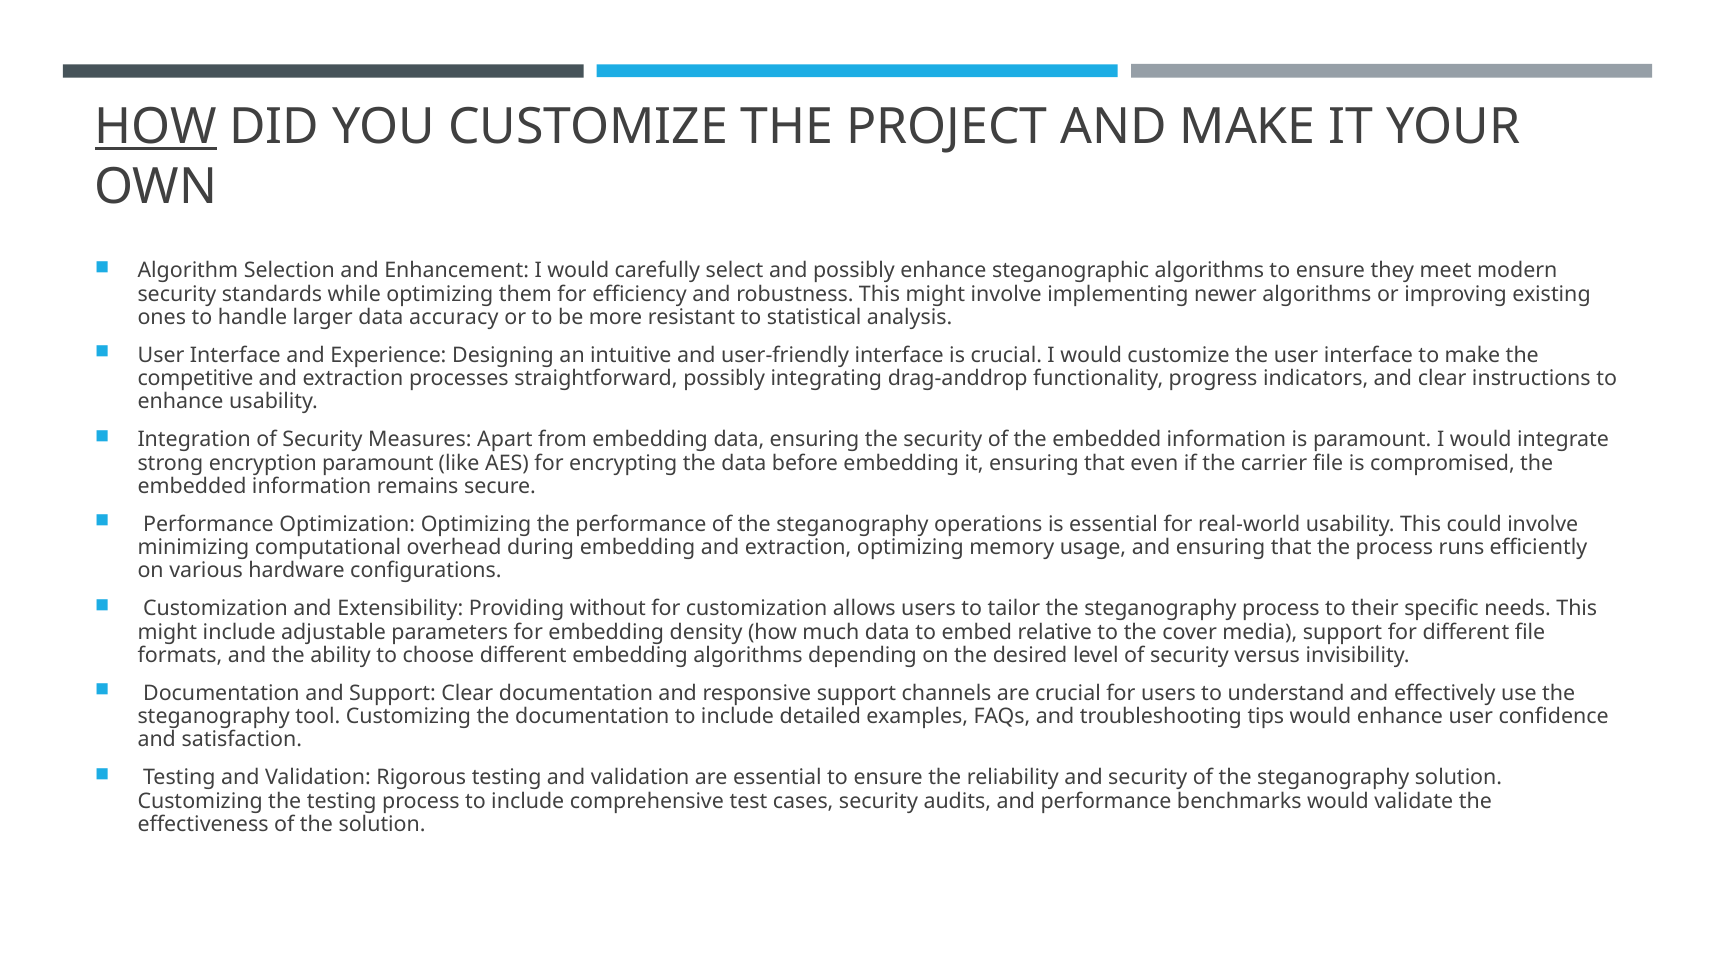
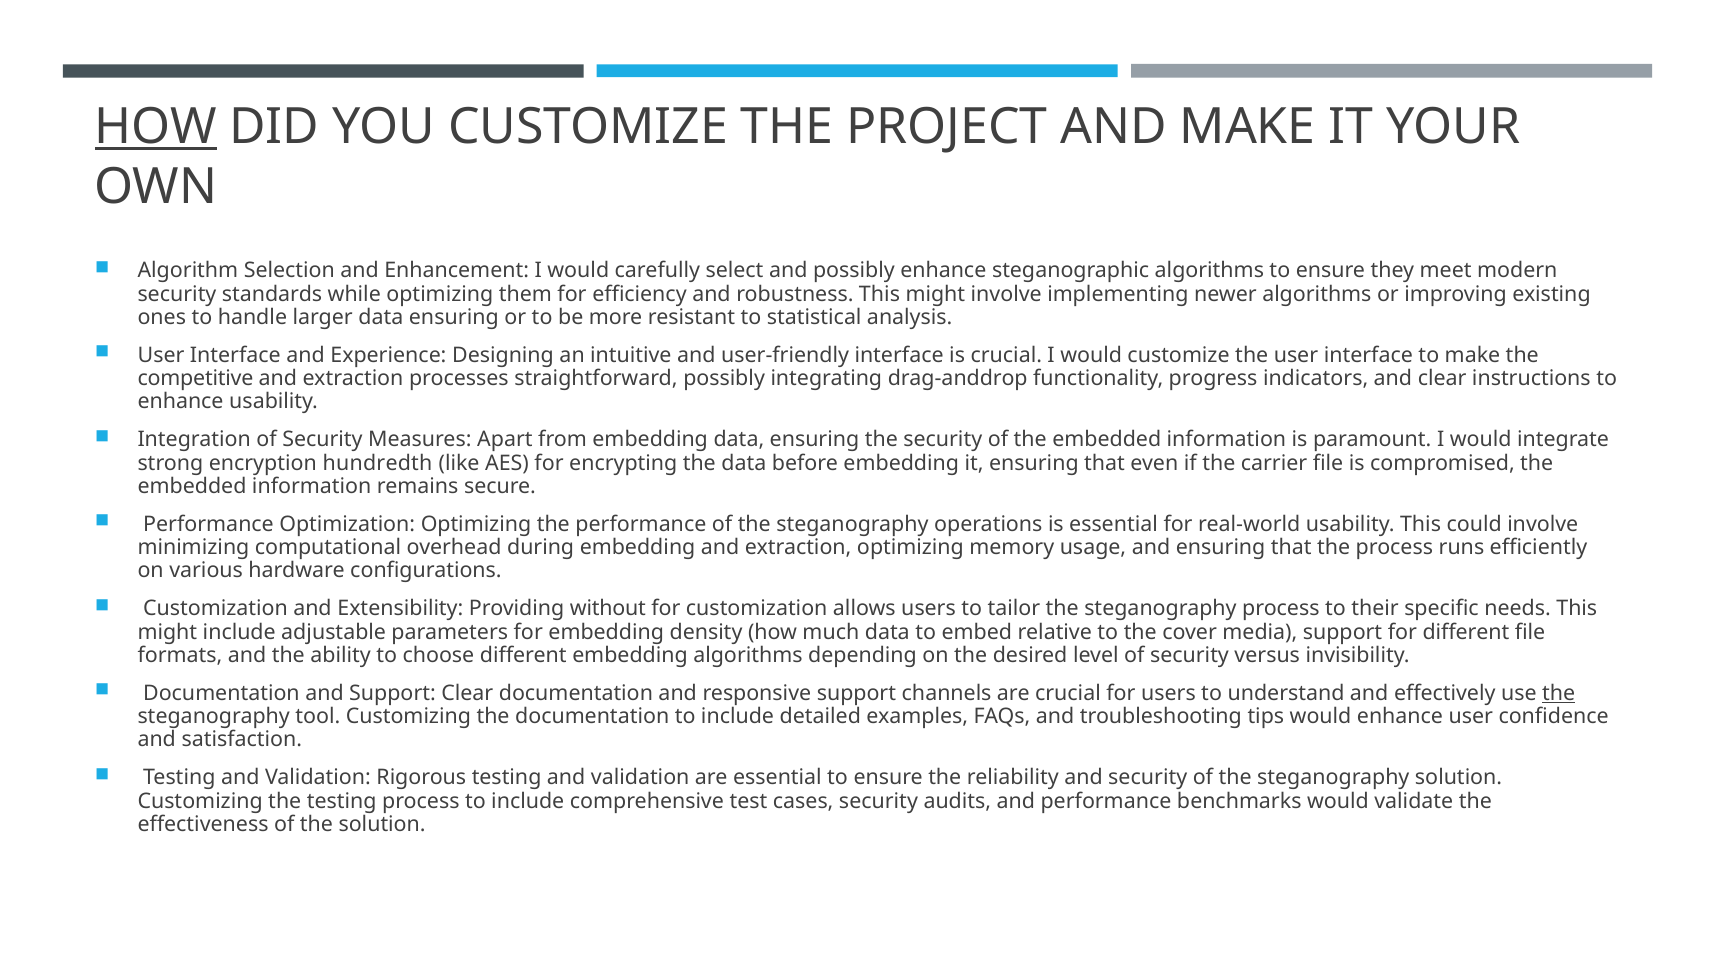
larger data accuracy: accuracy -> ensuring (454, 317)
encryption paramount: paramount -> hundredth (378, 463)
the underline: none -> present (1559, 693)
